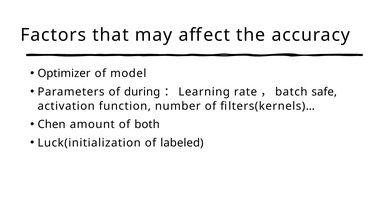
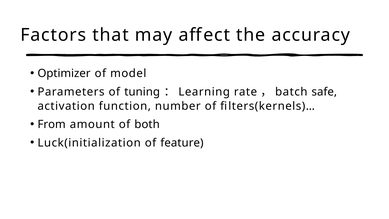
during: during -> tuning (142, 92)
Chen: Chen -> From (52, 124)
labeled: labeled -> feature (182, 143)
